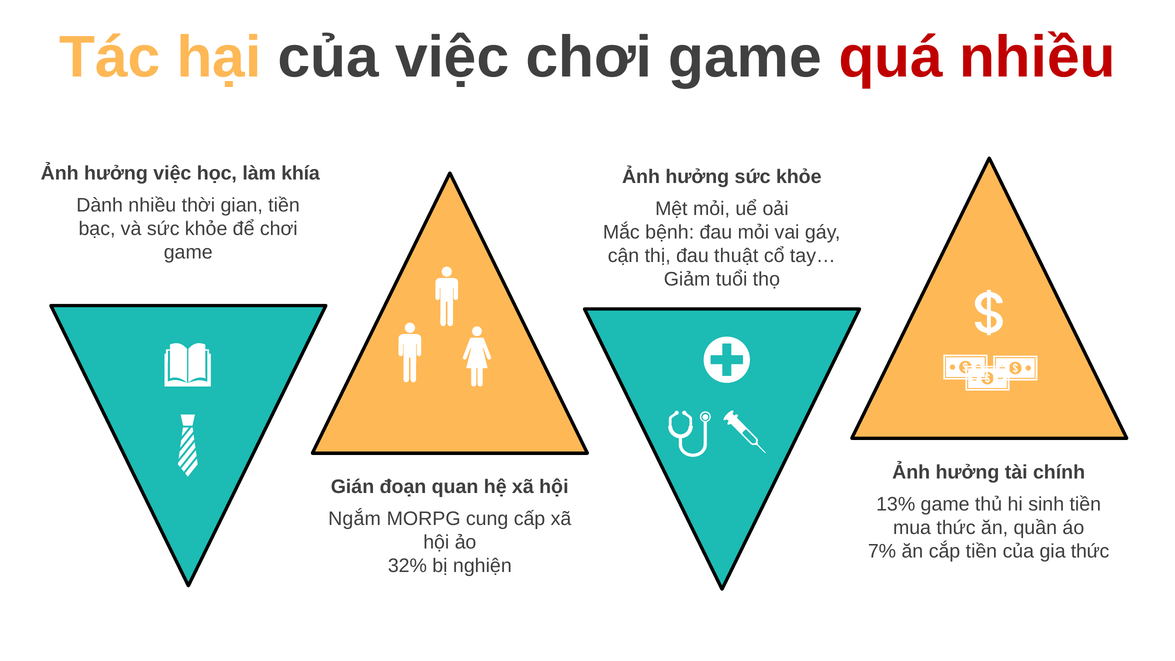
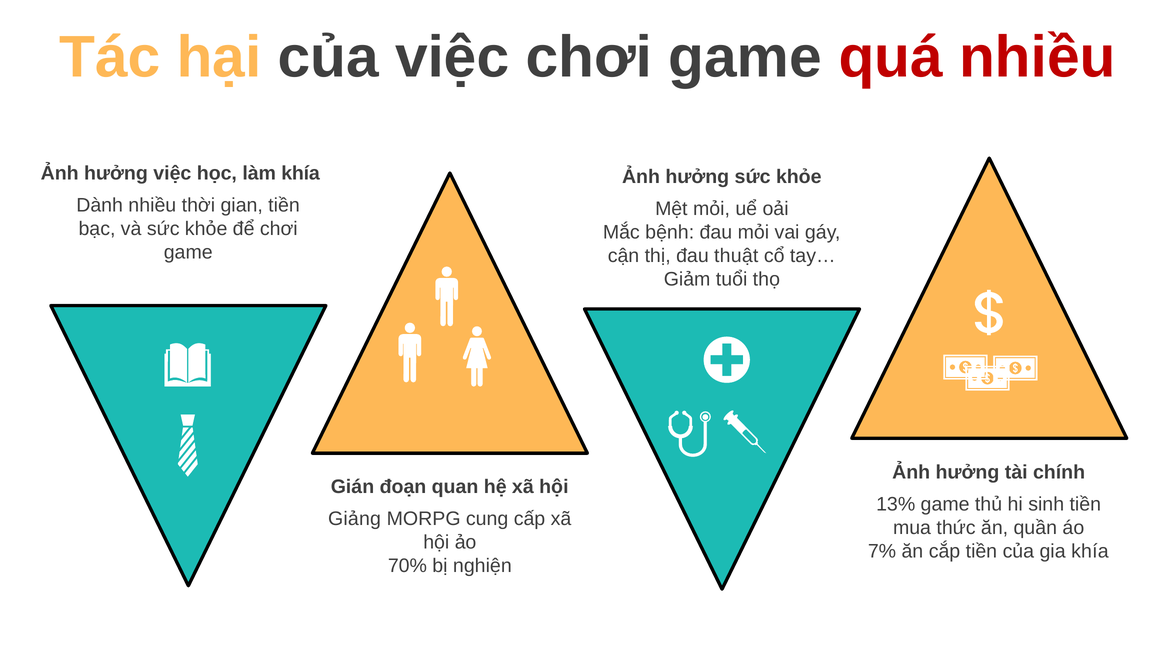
Ngắm: Ngắm -> Giảng (355, 519)
gia thức: thức -> khía (1090, 551)
32%: 32% -> 70% (407, 566)
